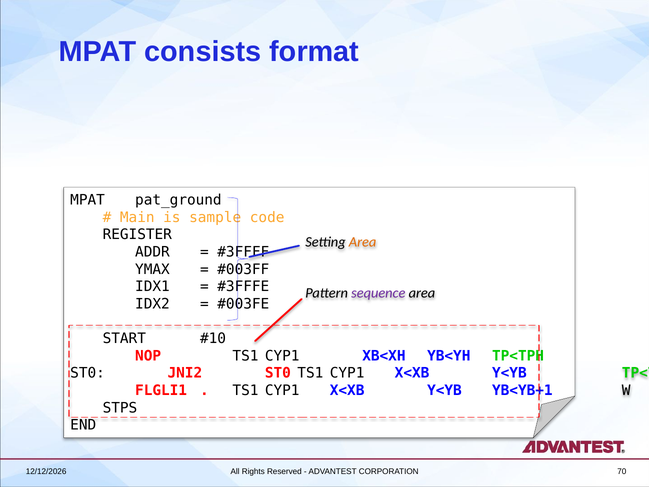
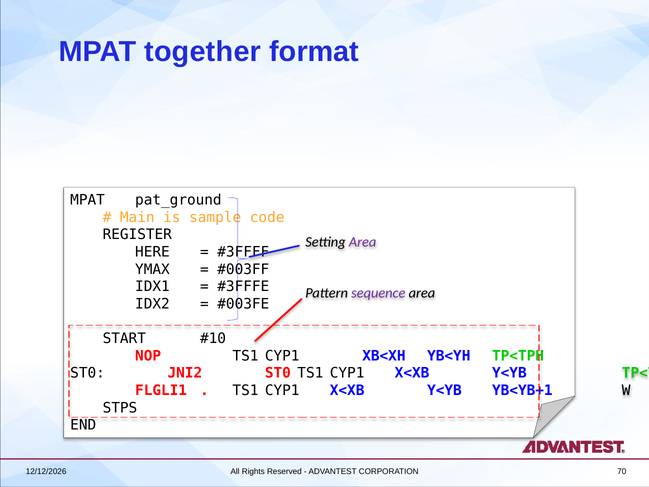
consists: consists -> together (203, 52)
Area colour: orange -> purple (363, 242)
ADDR: ADDR -> HERE (152, 252)
